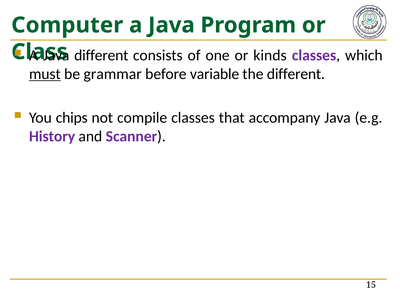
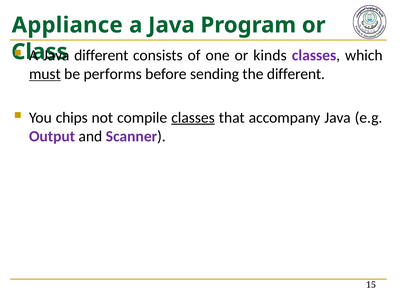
Computer: Computer -> Appliance (67, 25)
grammar: grammar -> performs (113, 74)
variable: variable -> sending (215, 74)
classes underline: none -> present (193, 118)
History: History -> Output (52, 136)
